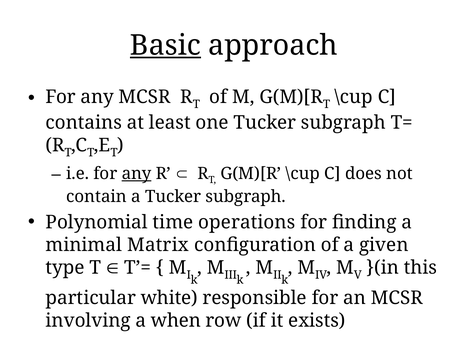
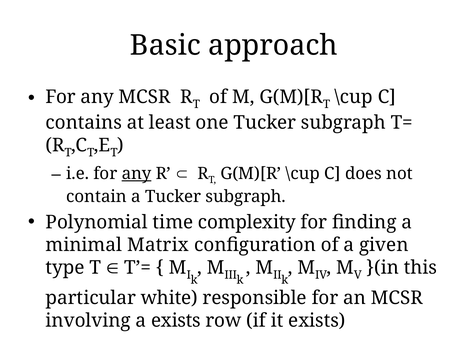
Basic underline: present -> none (165, 45)
operations: operations -> complexity (247, 222)
a when: when -> exists (176, 321)
